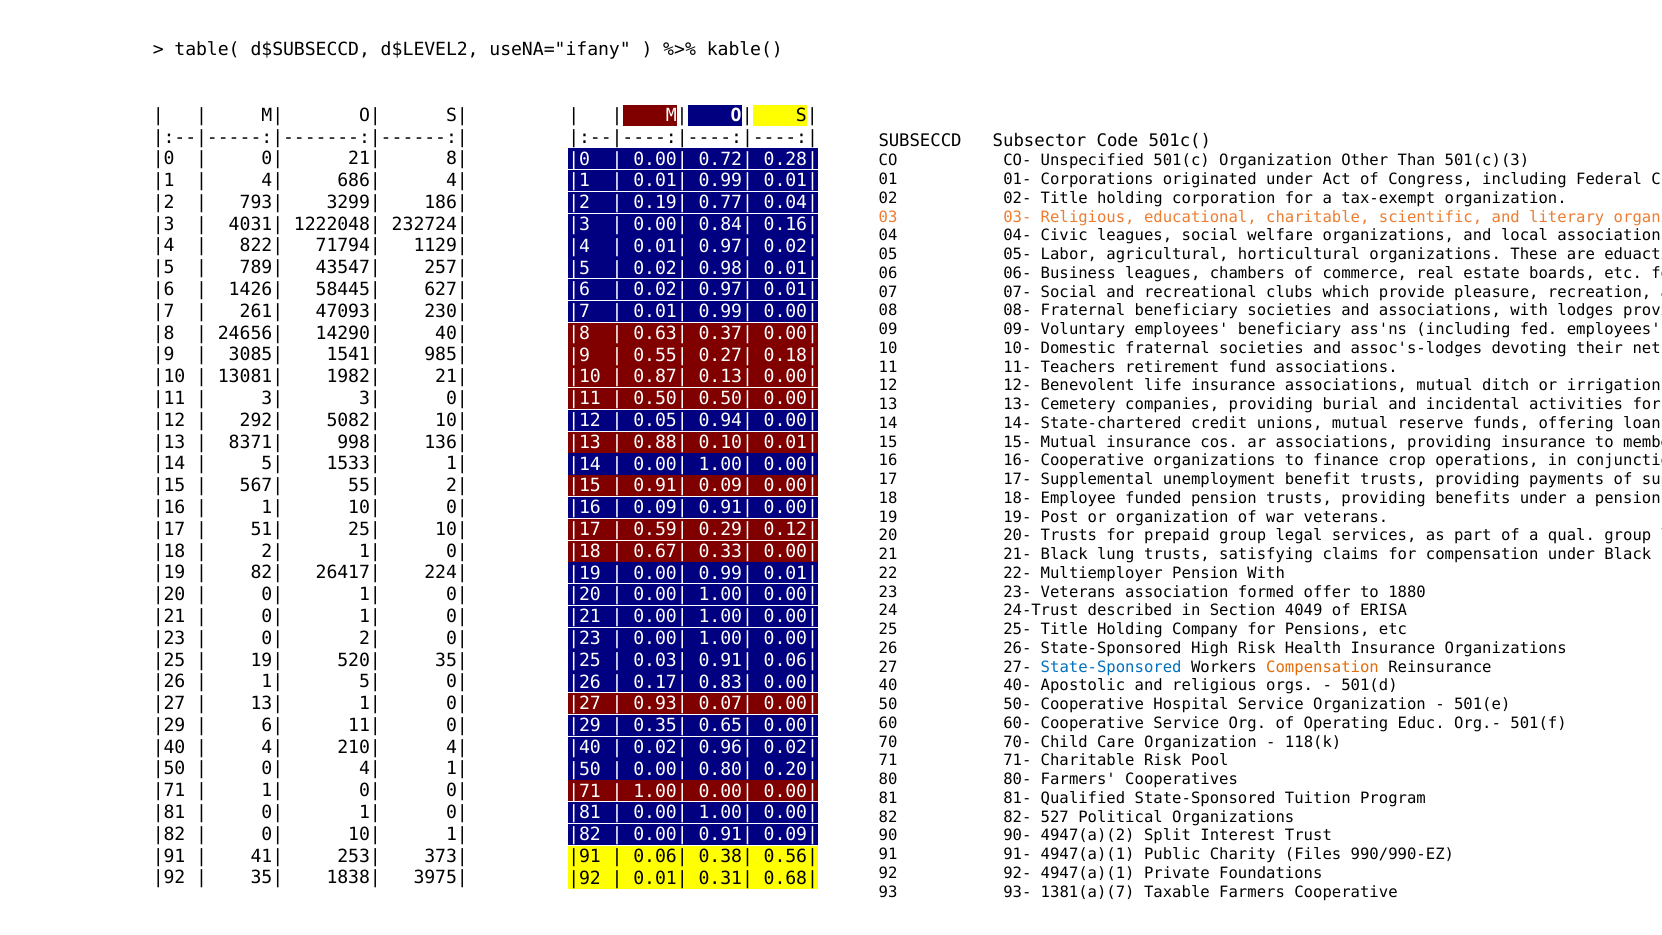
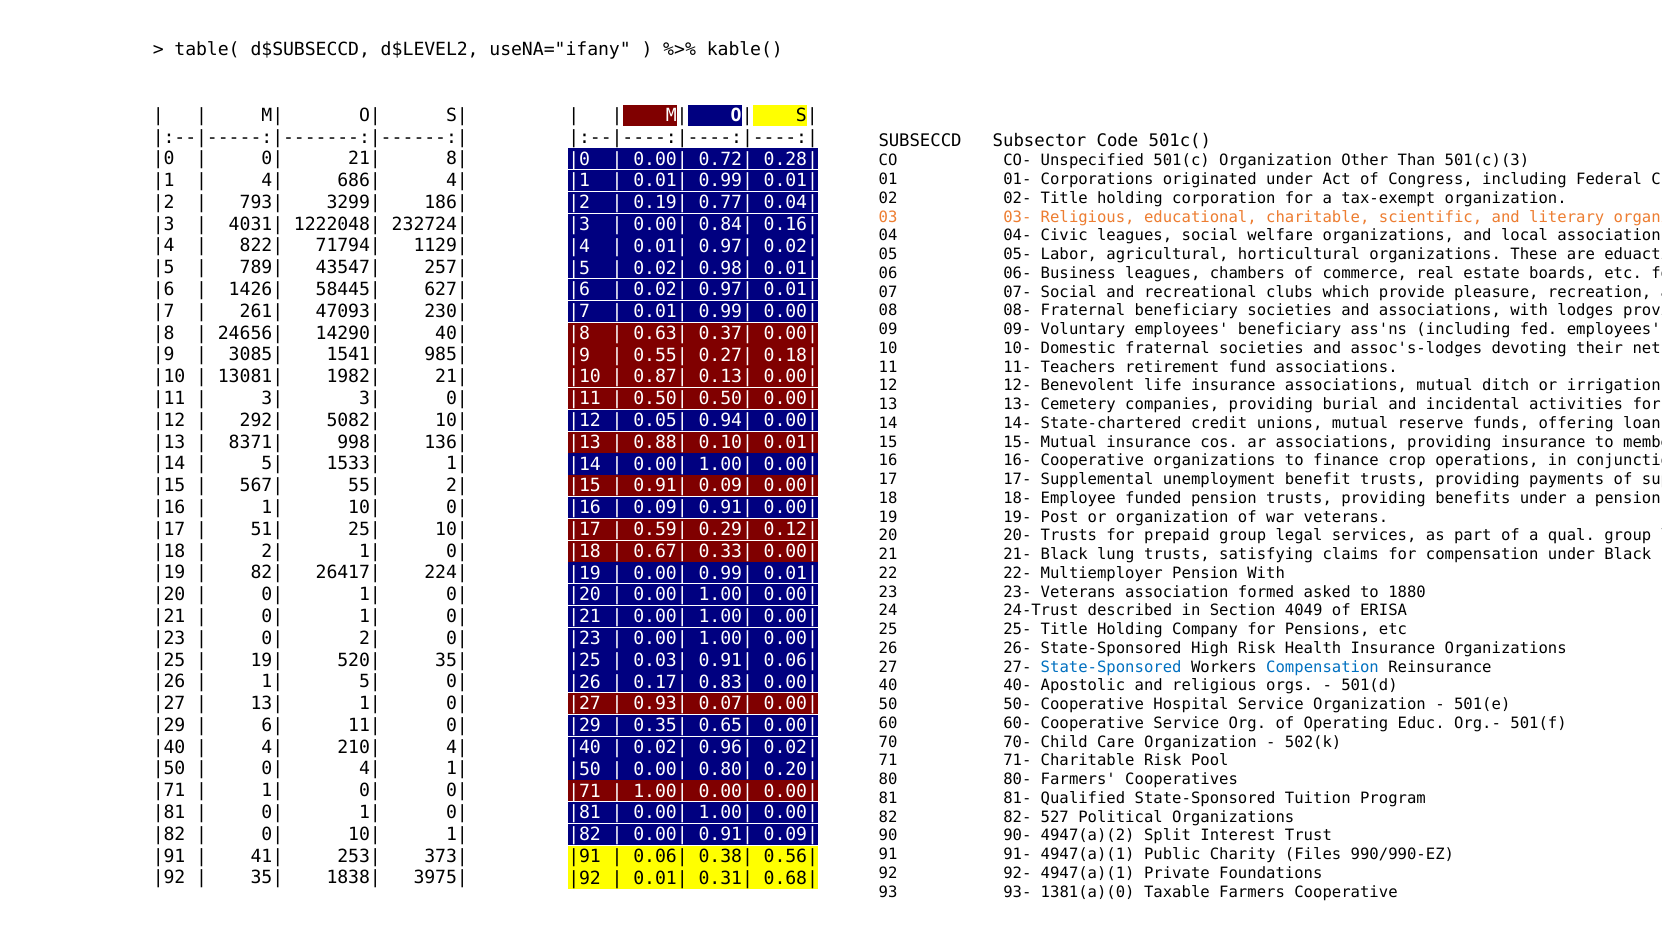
offer: offer -> asked (1327, 592)
Compensation colour: orange -> blue (1323, 667)
118(k: 118(k -> 502(k (1313, 742)
1381(a)(7: 1381(a)(7 -> 1381(a)(0 (1088, 892)
